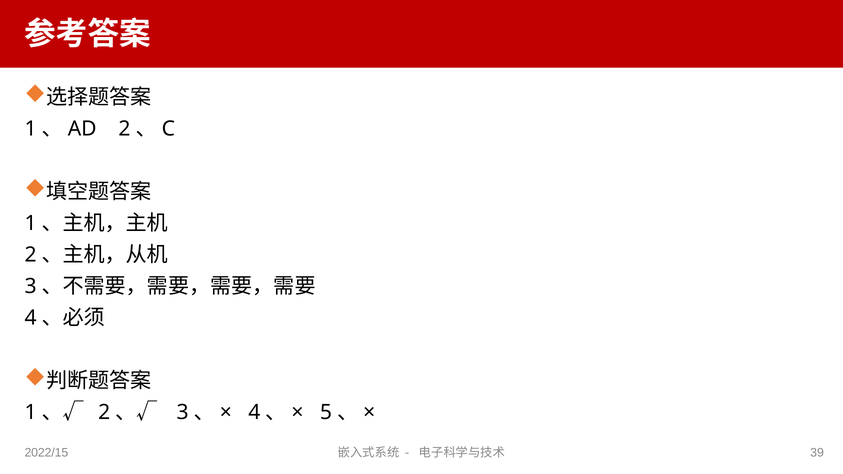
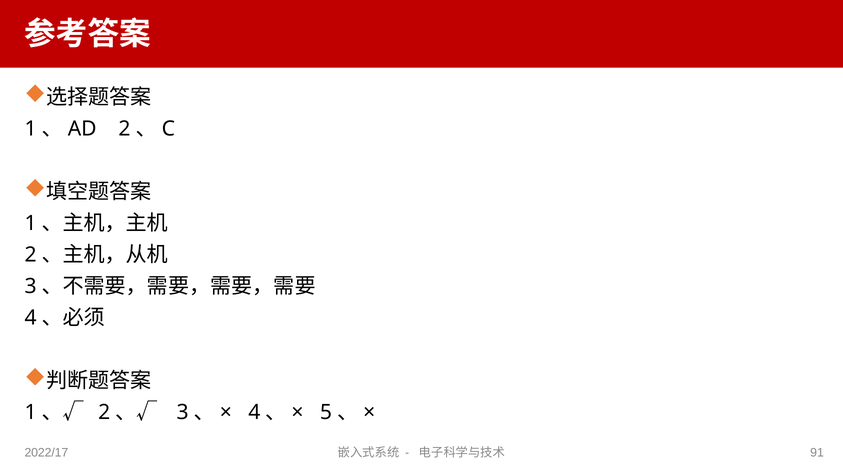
2022/15: 2022/15 -> 2022/17 (46, 453)
39: 39 -> 91 (817, 453)
